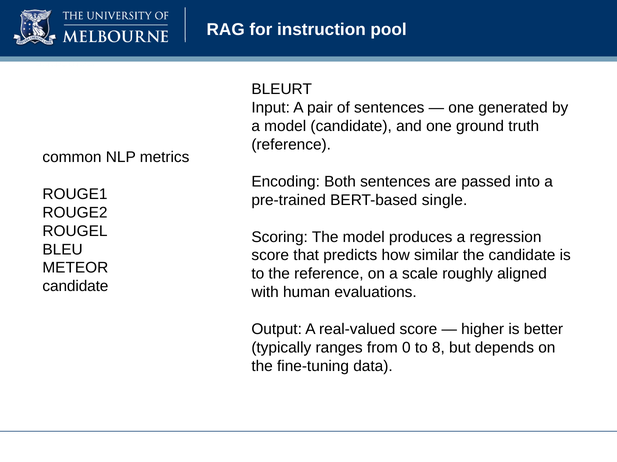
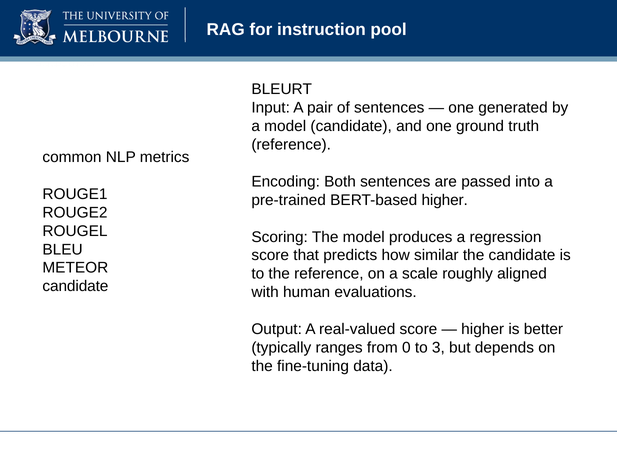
BERT-based single: single -> higher (445, 200)
8: 8 -> 3 (438, 348)
